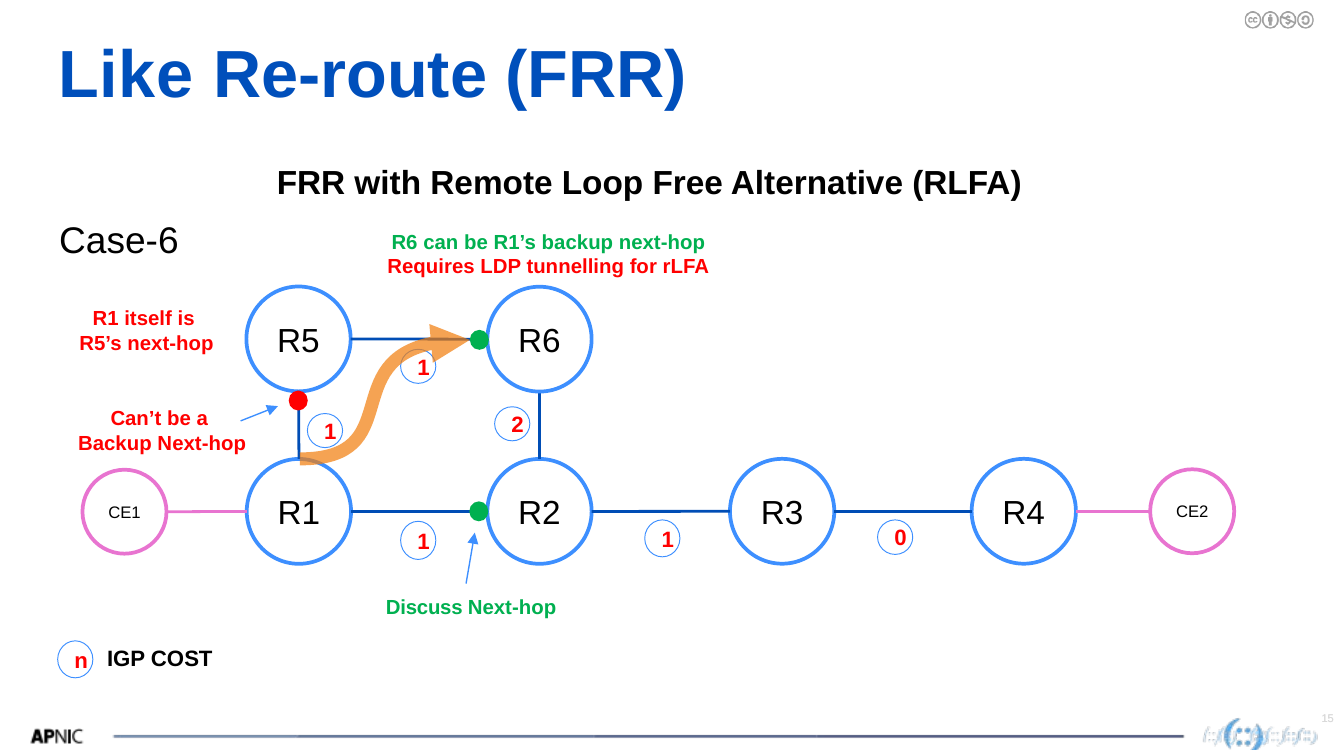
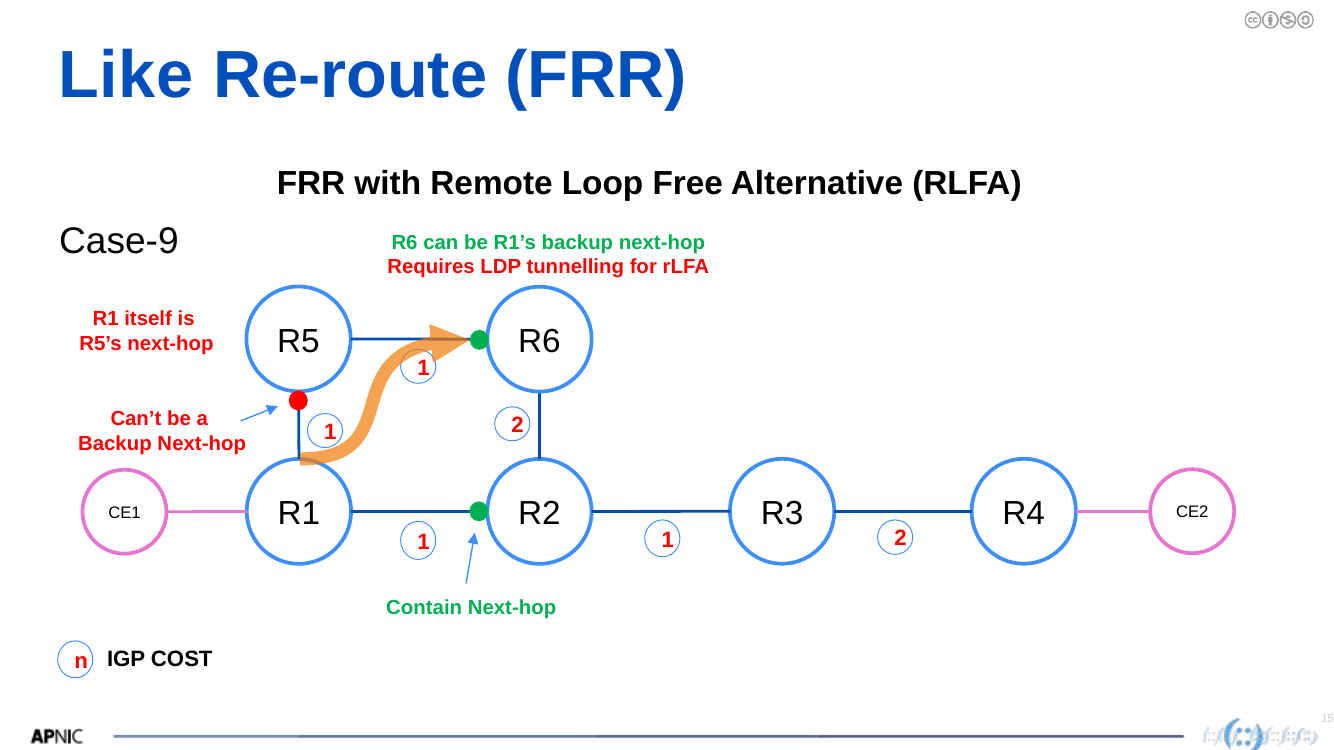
Case-6: Case-6 -> Case-9 (119, 241)
1 0: 0 -> 2 (901, 539)
Discuss: Discuss -> Contain (424, 608)
